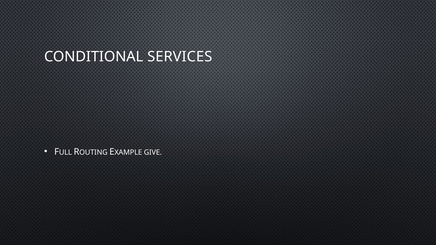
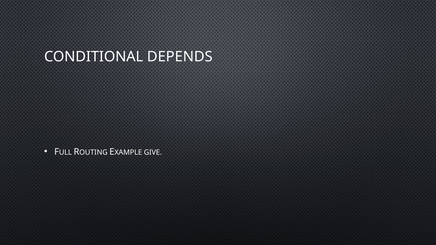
SERVICES: SERVICES -> DEPENDS (180, 57)
